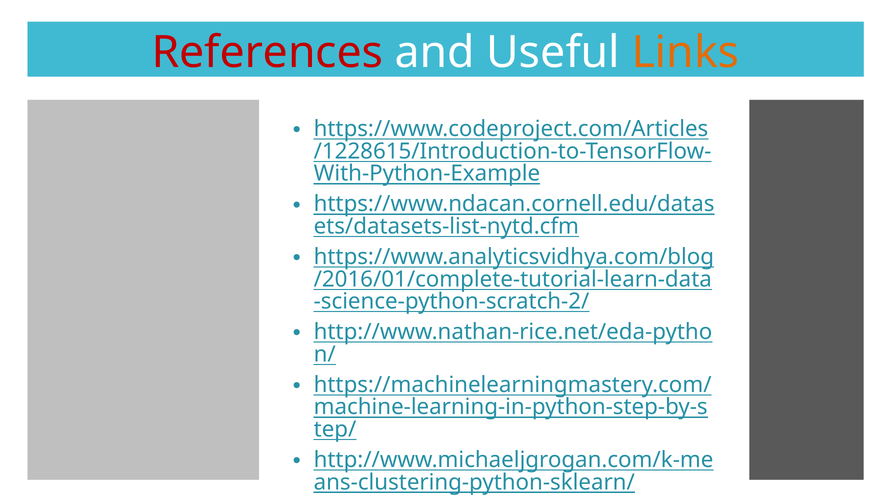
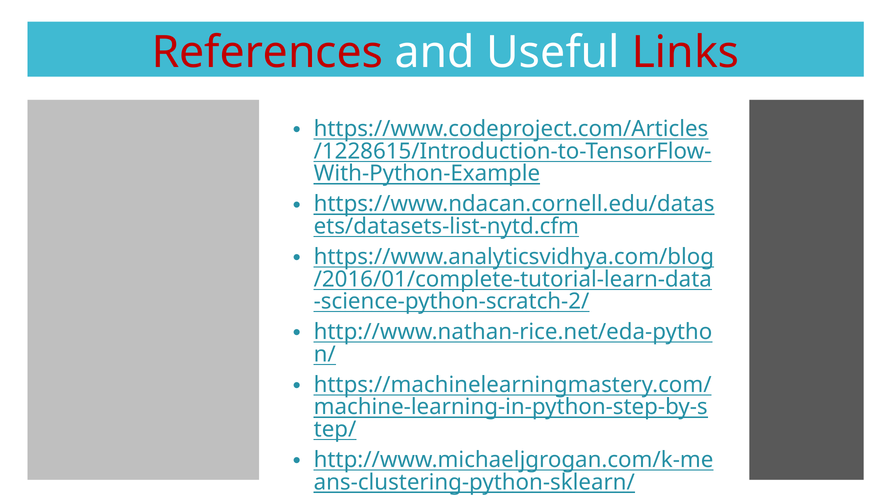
Links colour: orange -> red (685, 52)
